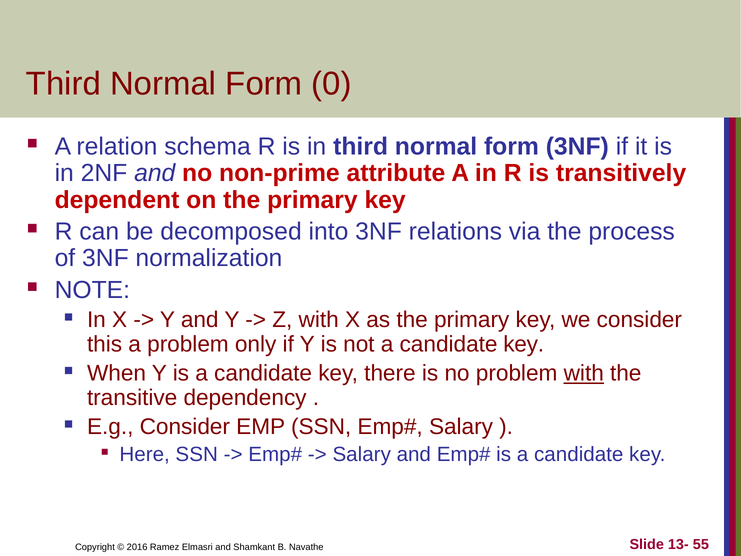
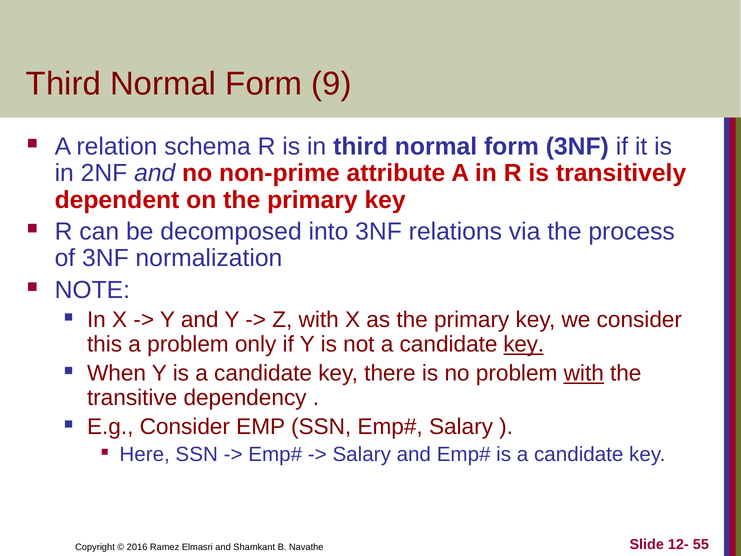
0: 0 -> 9 (332, 84)
key underline: none -> present (524, 344)
13-: 13- -> 12- (678, 544)
